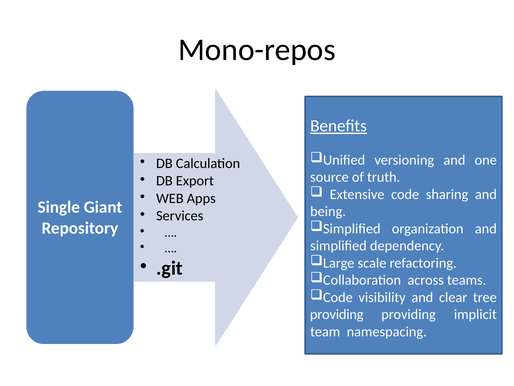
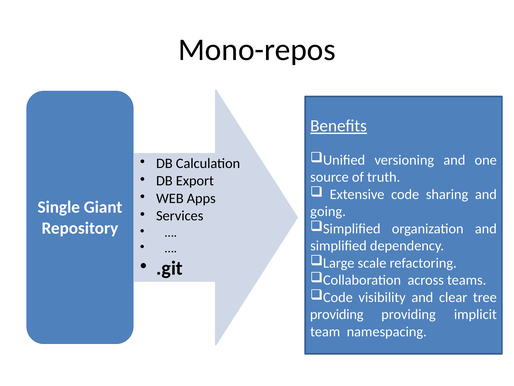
being: being -> going (328, 211)
